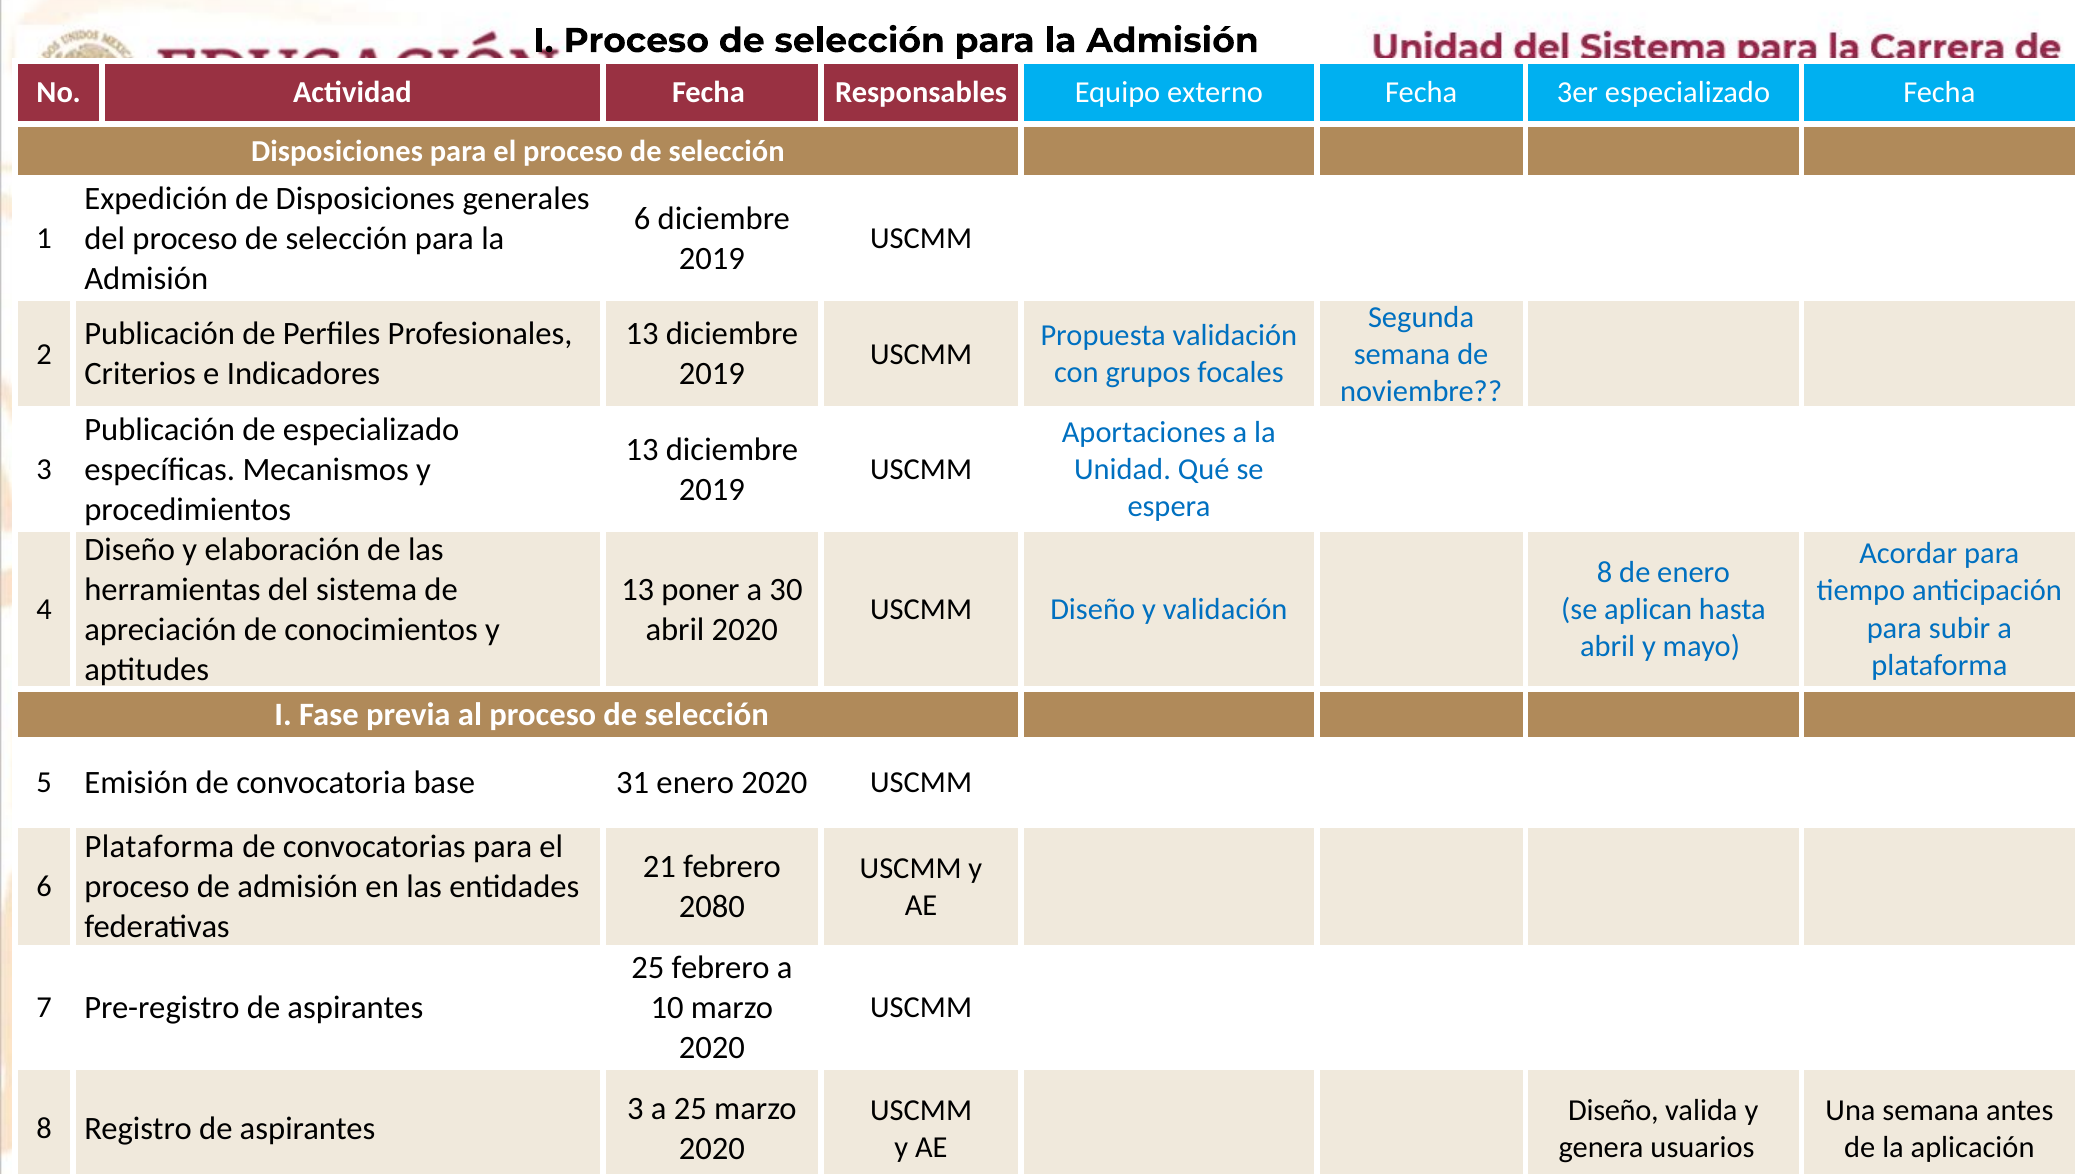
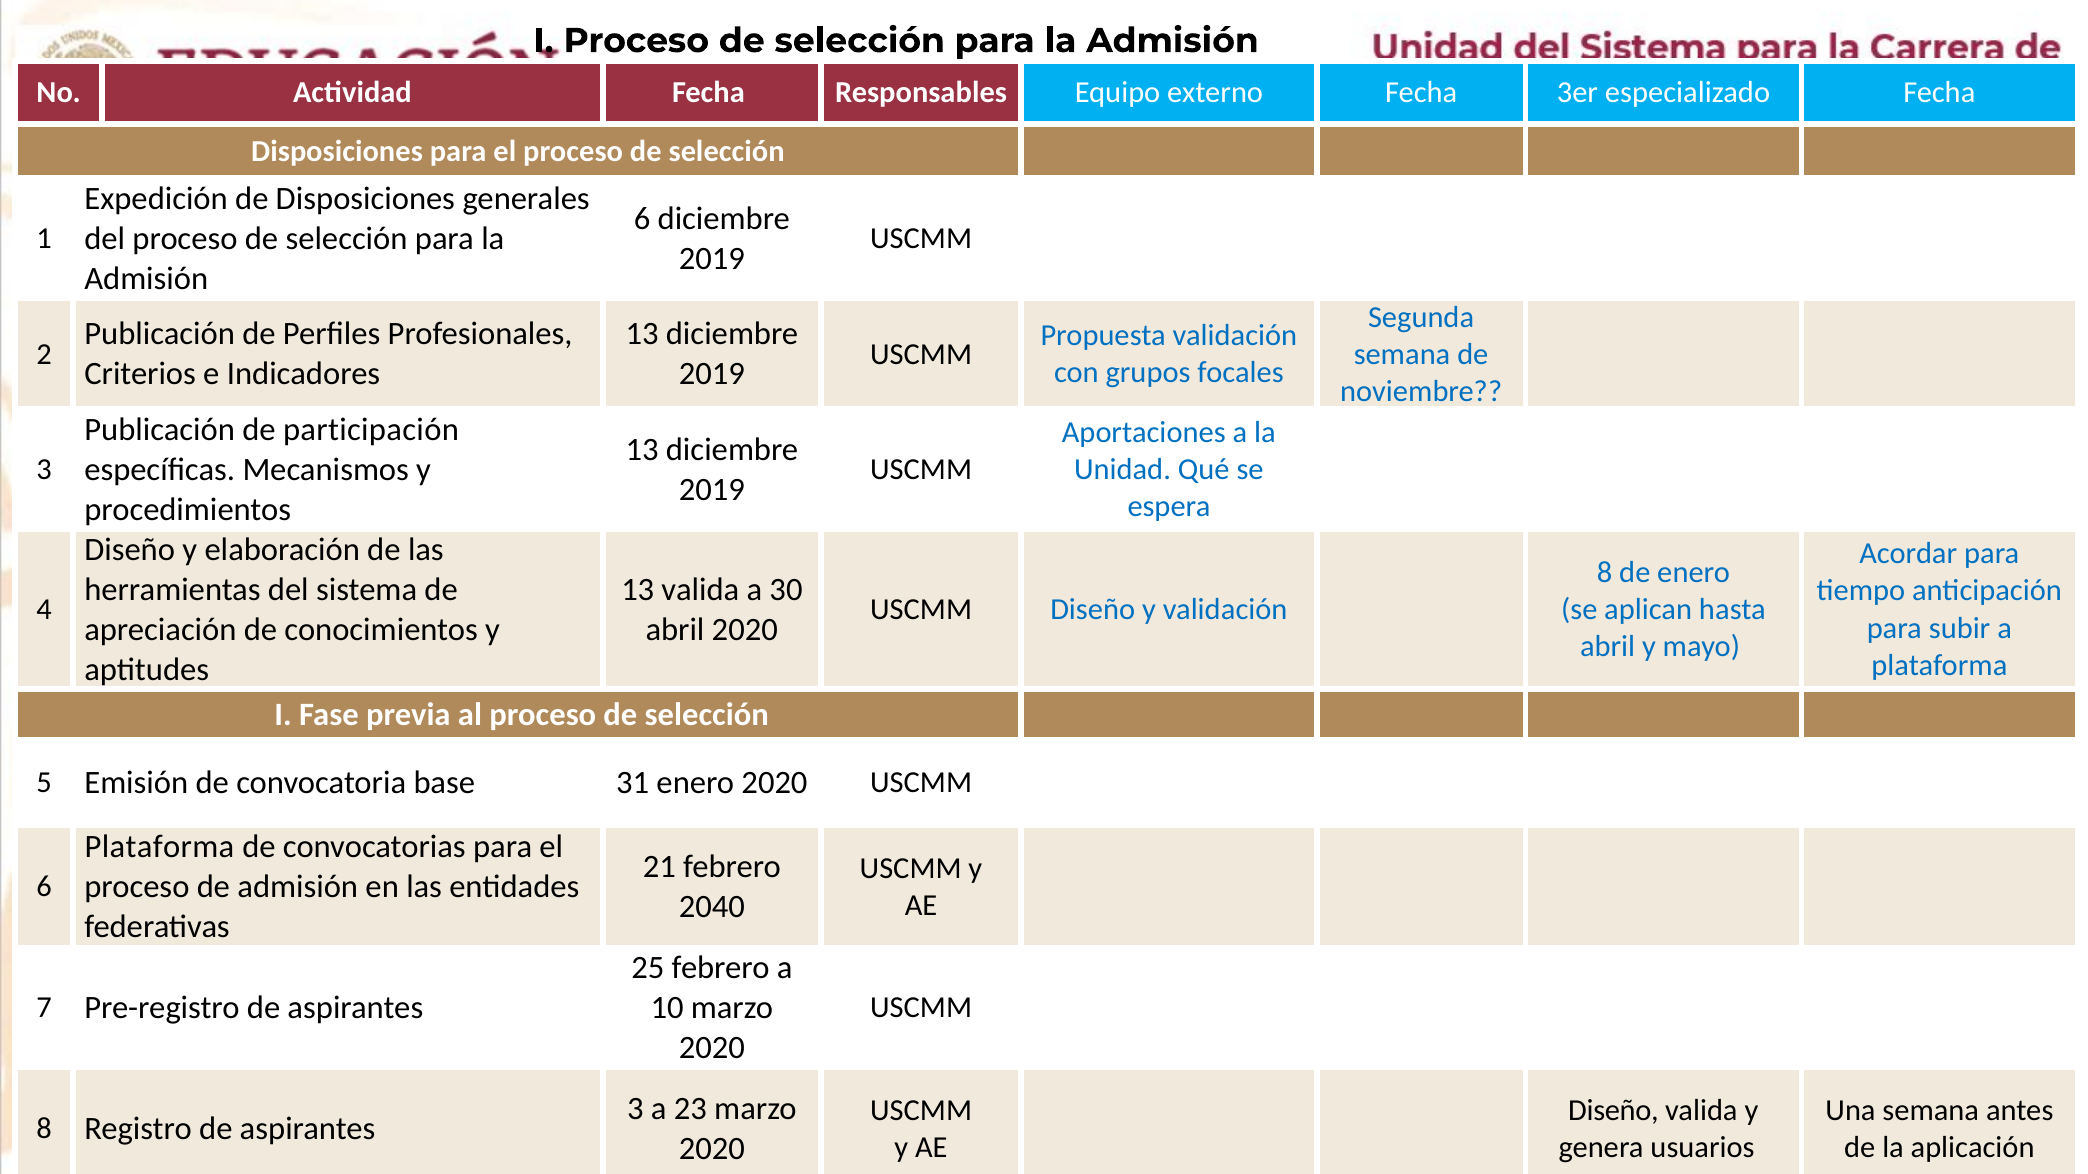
de especializado: especializado -> participación (371, 430)
13 poner: poner -> valida (700, 590)
2080: 2080 -> 2040 (712, 907)
a 25: 25 -> 23 (690, 1109)
